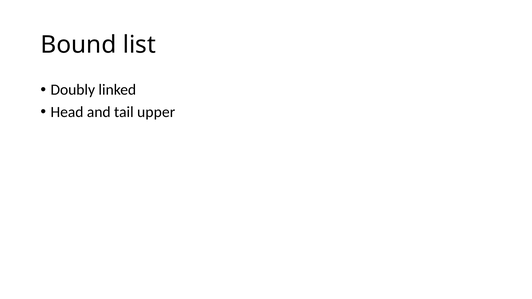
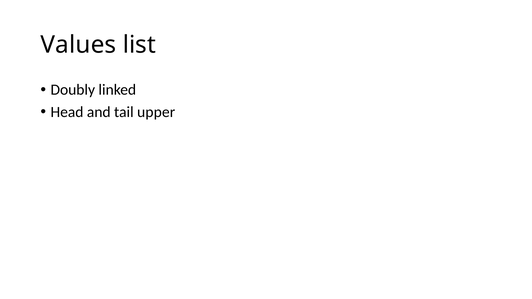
Bound: Bound -> Values (78, 45)
